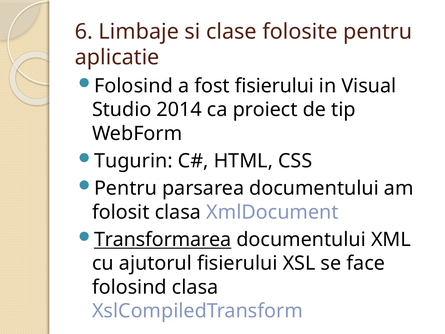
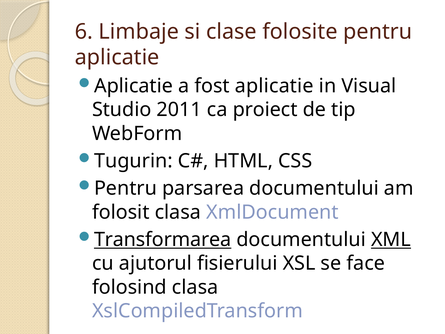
Folosind: Folosind -> Aplicatie (134, 86)
fost fisierului: fisierului -> aplicatie (274, 86)
2014: 2014 -> 2011 (179, 110)
XML underline: none -> present (391, 239)
